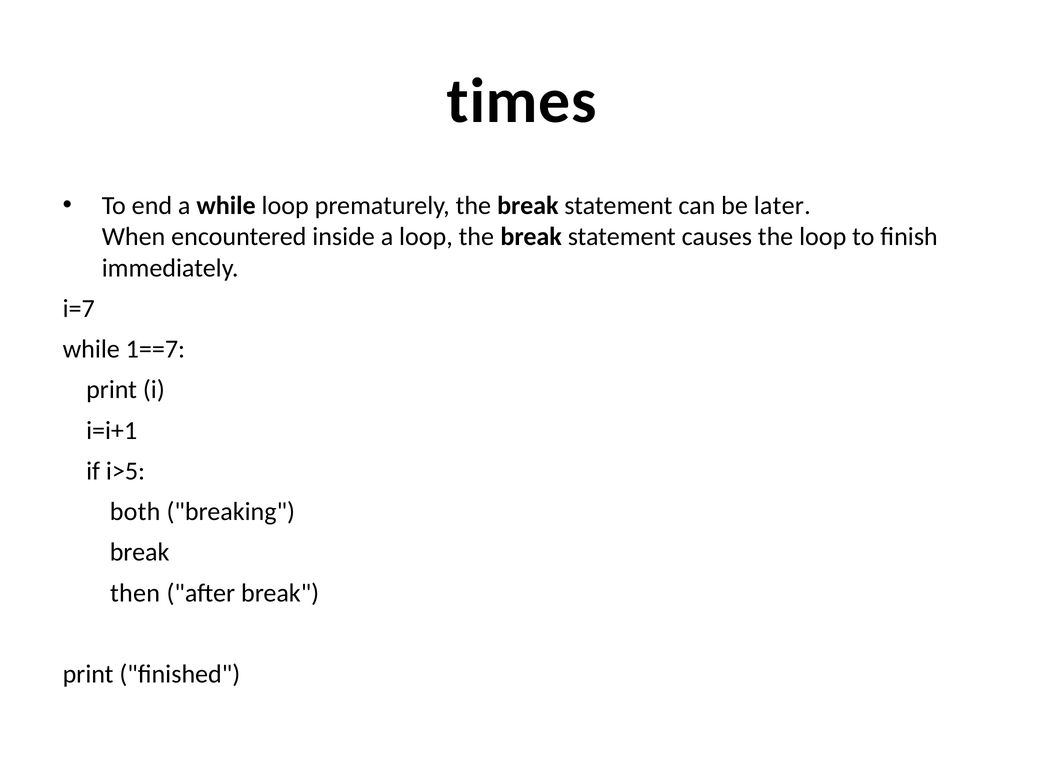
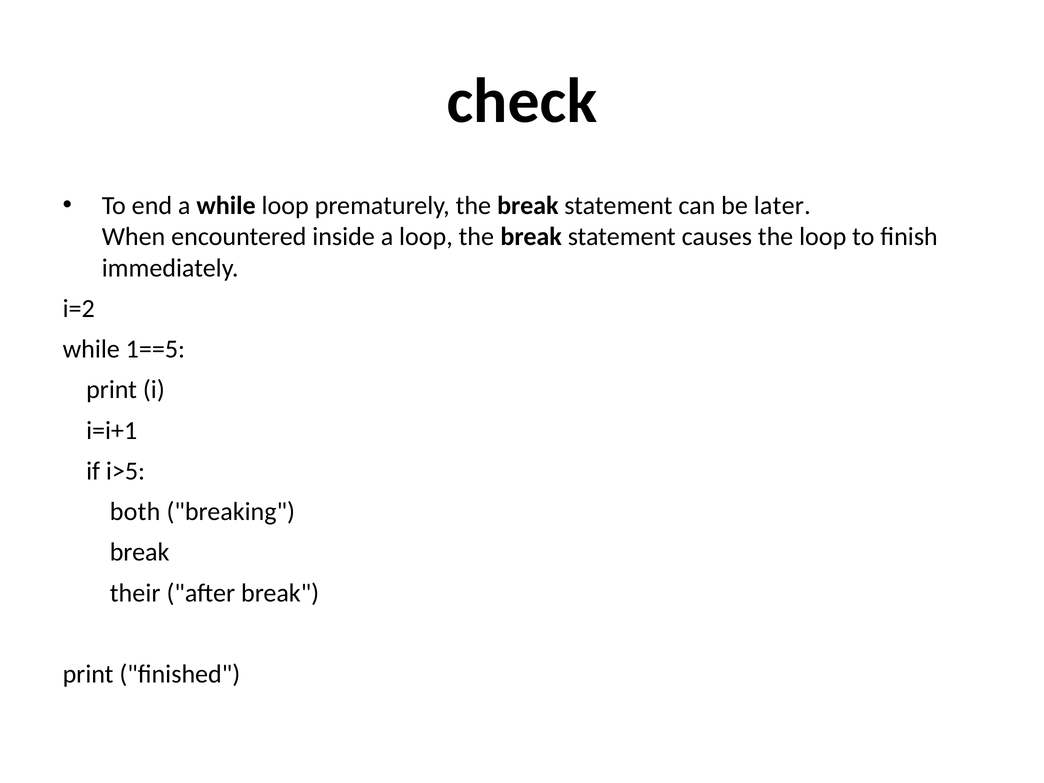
times: times -> check (522, 101)
i=7: i=7 -> i=2 (79, 309)
1==7: 1==7 -> 1==5 (155, 349)
then: then -> their (135, 593)
